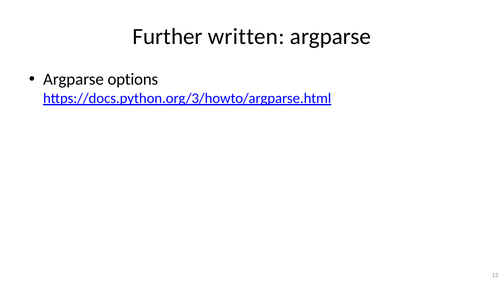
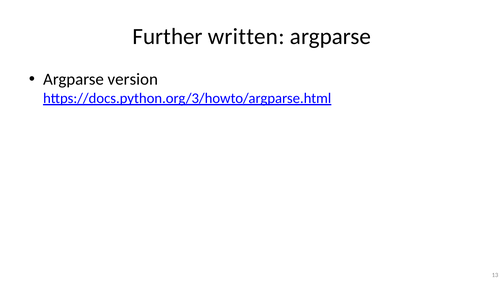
options: options -> version (133, 79)
